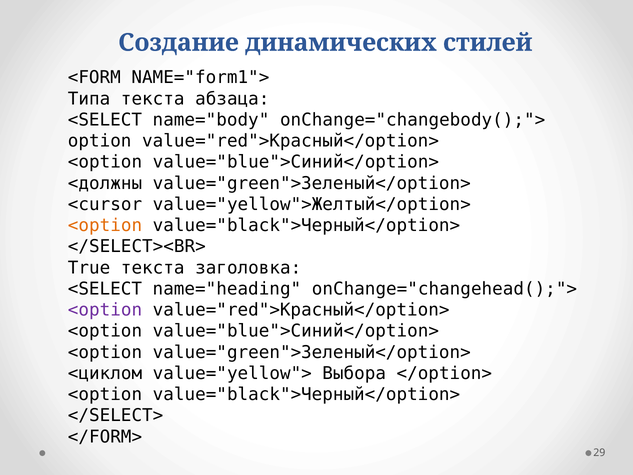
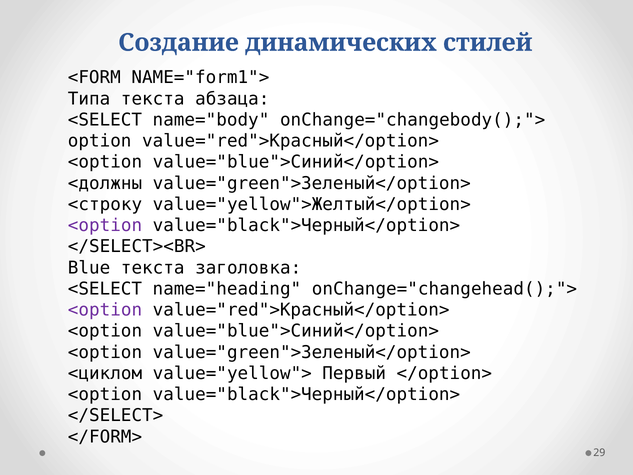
<cursor: <cursor -> <строку (105, 204)
<option colour: orange -> purple (105, 225)
True: True -> Blue (89, 268)
Выбора: Выбора -> Первый (354, 373)
